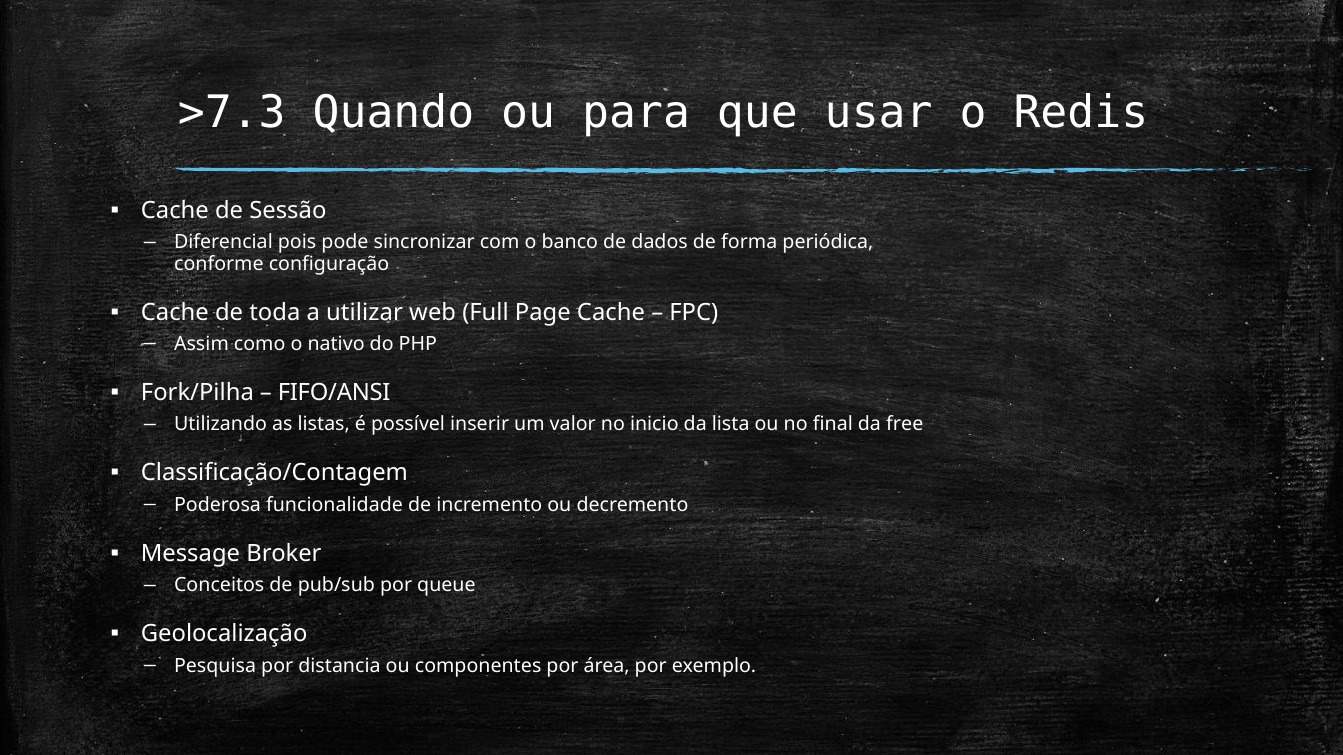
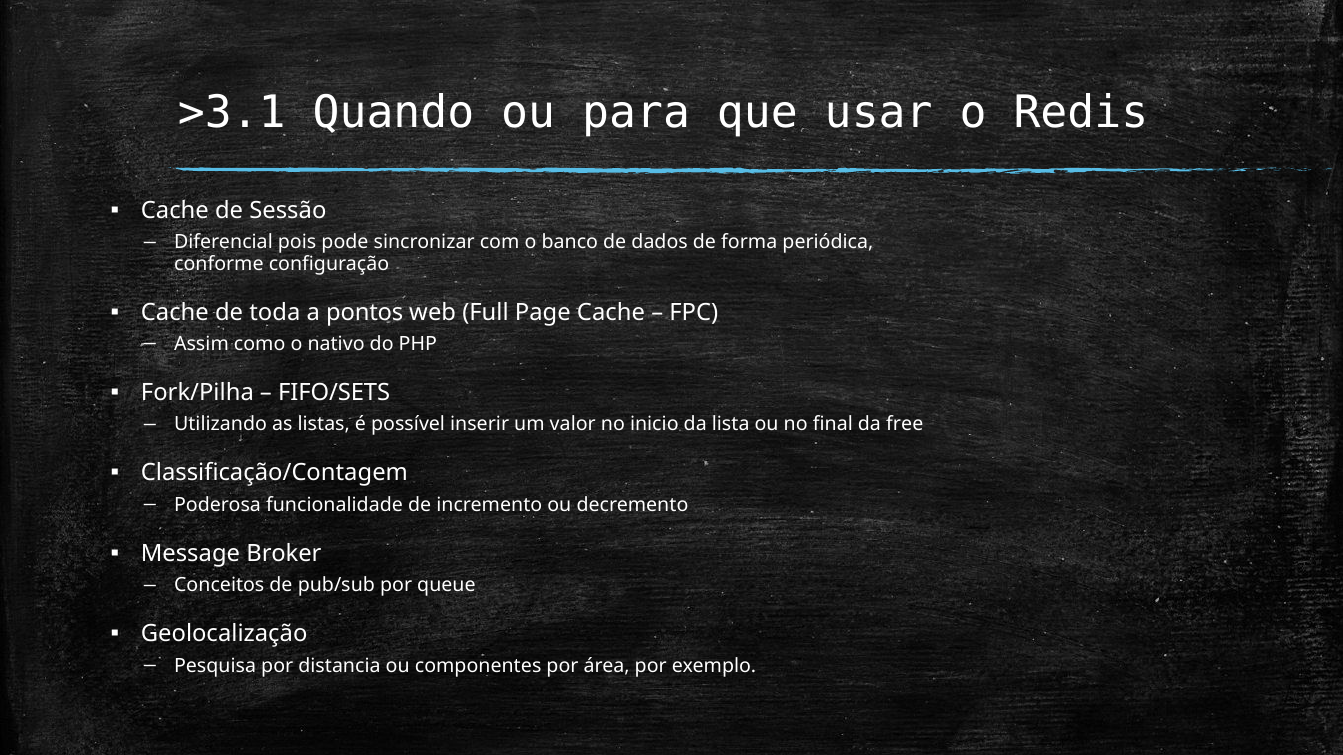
>7.3: >7.3 -> >3.1 (232, 113)
utilizar: utilizar -> pontos (365, 312)
FIFO/ANSI: FIFO/ANSI -> FIFO/SETS (334, 393)
